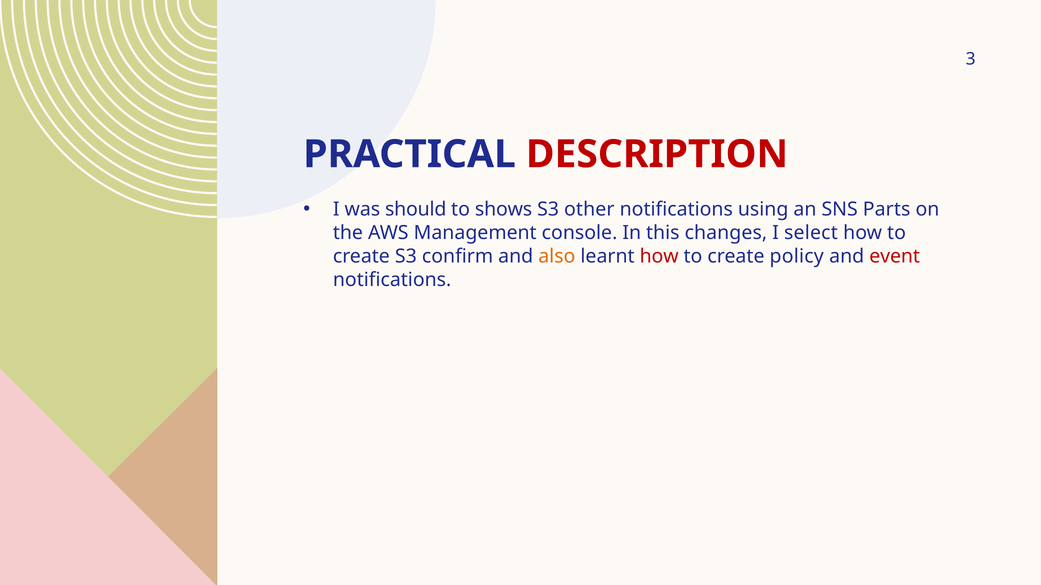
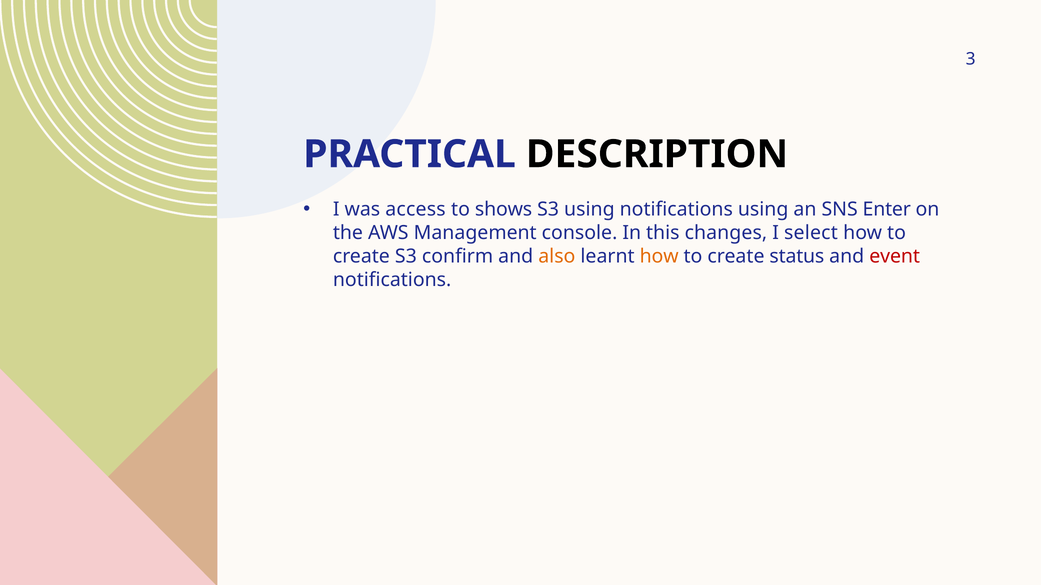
DESCRIPTION colour: red -> black (657, 154)
should: should -> access (416, 210)
S3 other: other -> using (589, 210)
Parts: Parts -> Enter (887, 210)
how colour: red -> orange (659, 257)
policy: policy -> status (797, 257)
